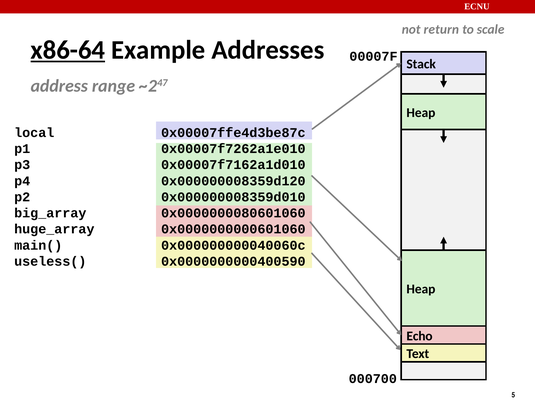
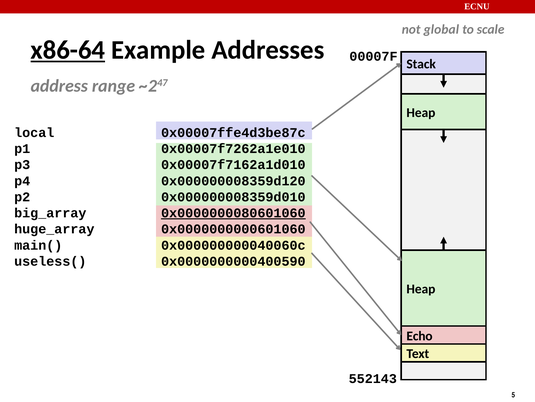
return: return -> global (441, 29)
0x0000000080601060 underline: none -> present (233, 213)
000700: 000700 -> 552143 (373, 378)
